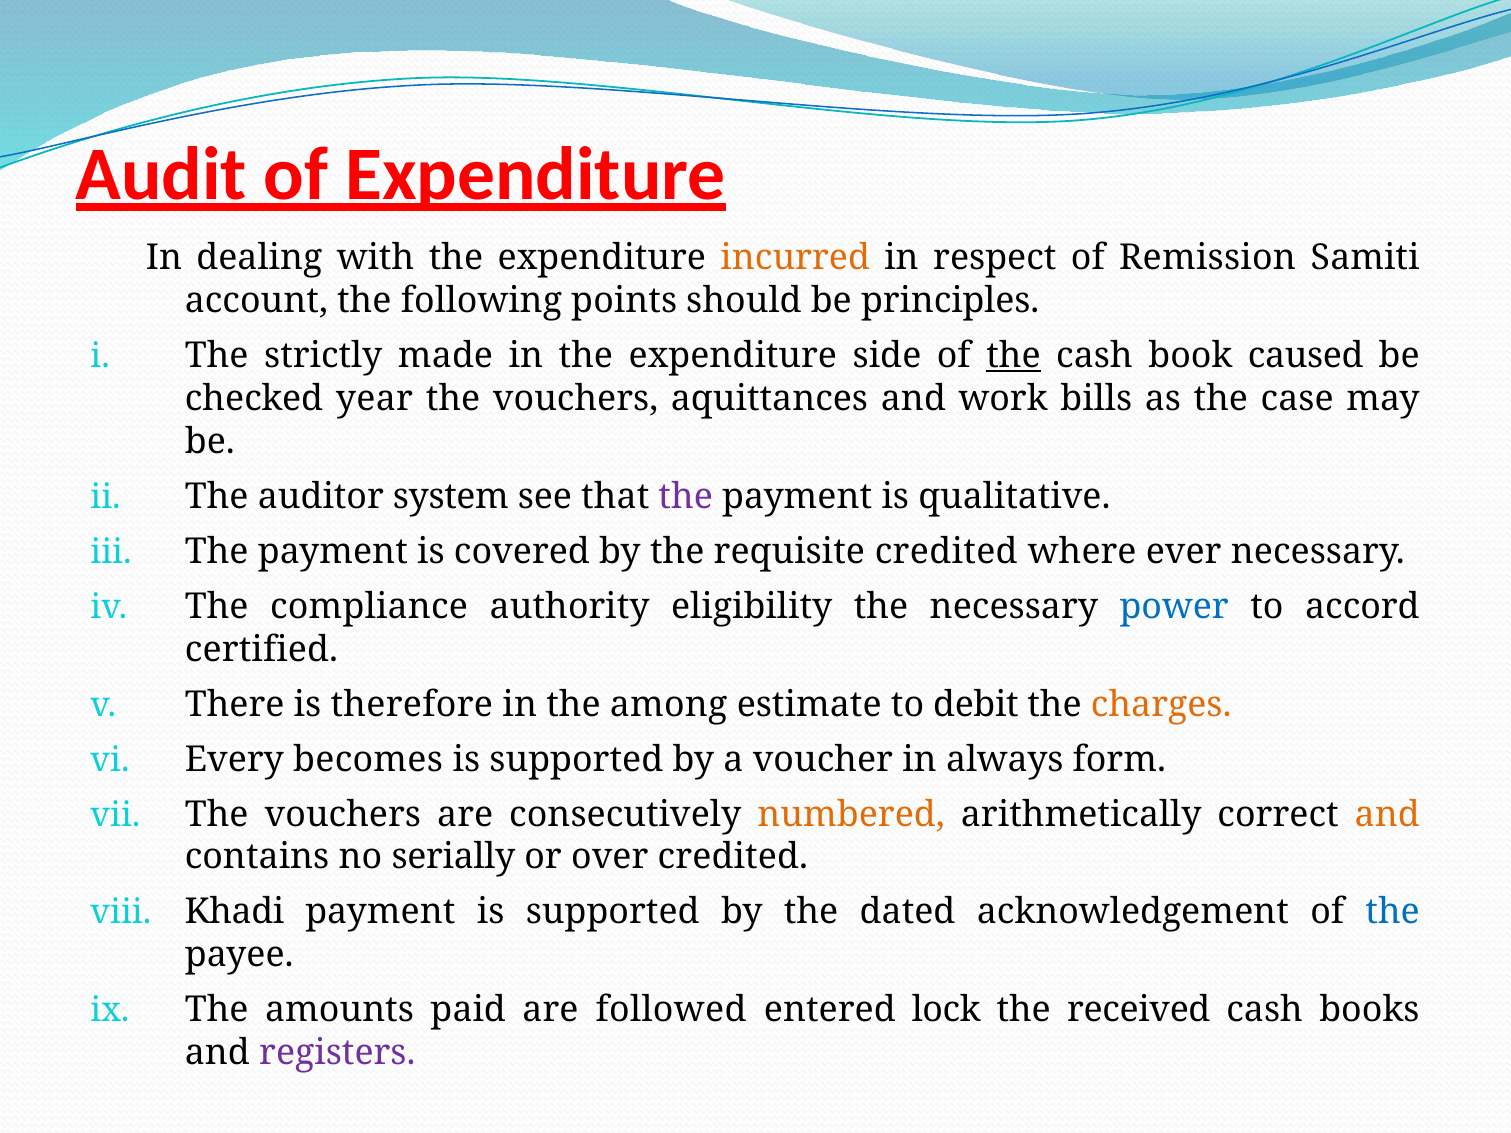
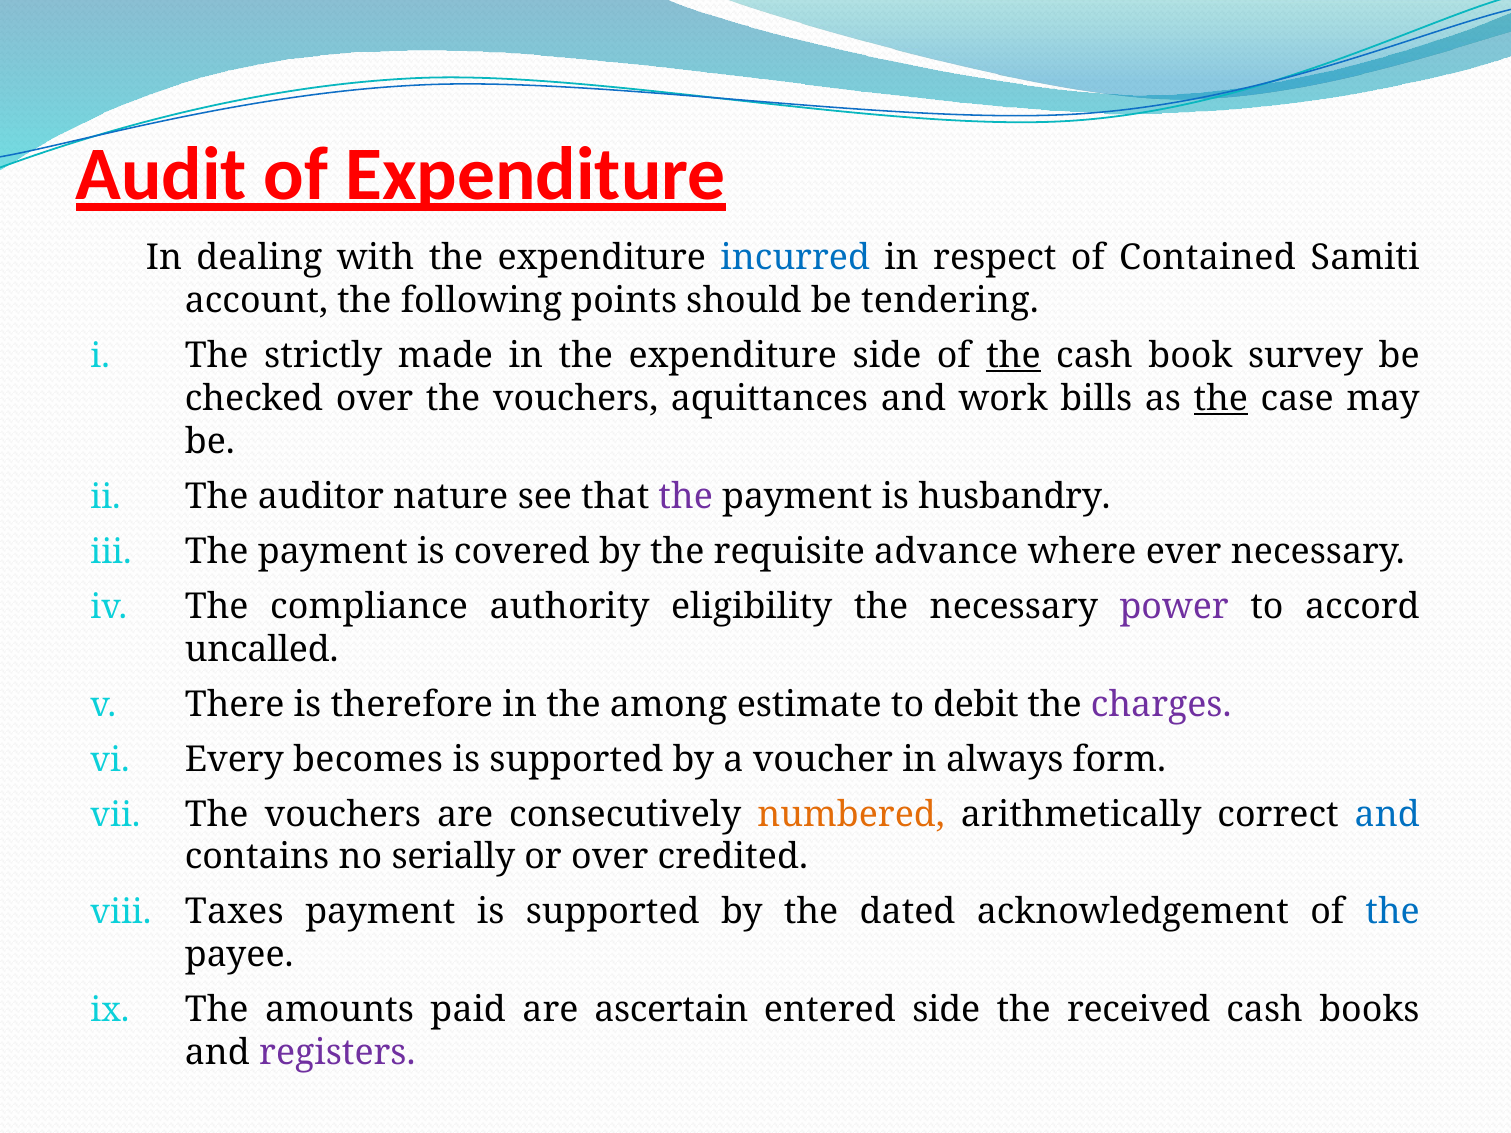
incurred colour: orange -> blue (795, 258)
Remission: Remission -> Contained (1207, 258)
principles: principles -> tendering (950, 301)
caused: caused -> survey (1306, 356)
checked year: year -> over (375, 399)
the underline: none -> present (1221, 399)
system: system -> nature (451, 497)
qualitative: qualitative -> husbandry (1015, 497)
requisite credited: credited -> advance (946, 552)
power colour: blue -> purple (1174, 607)
certified: certified -> uncalled (262, 649)
charges colour: orange -> purple (1161, 704)
and colour: orange -> blue (1387, 815)
Khadi: Khadi -> Taxes (234, 912)
followed: followed -> ascertain (671, 1010)
entered lock: lock -> side (946, 1010)
